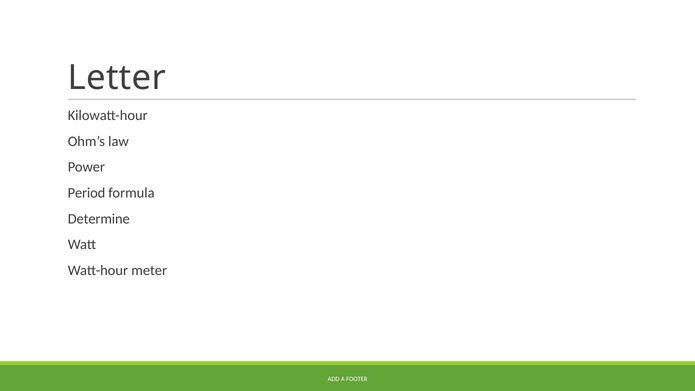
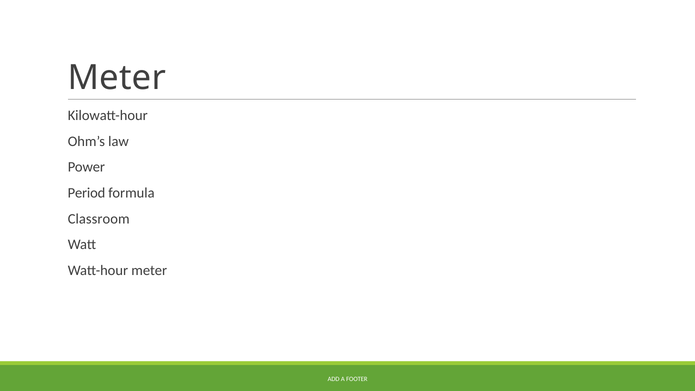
Letter: Letter -> Meter (117, 78)
Determine: Determine -> Classroom (99, 219)
